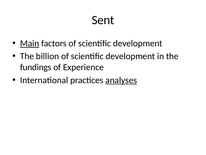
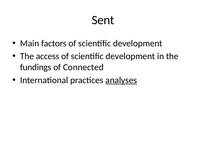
Main underline: present -> none (30, 43)
billion: billion -> access (48, 56)
Experience: Experience -> Connected (83, 67)
